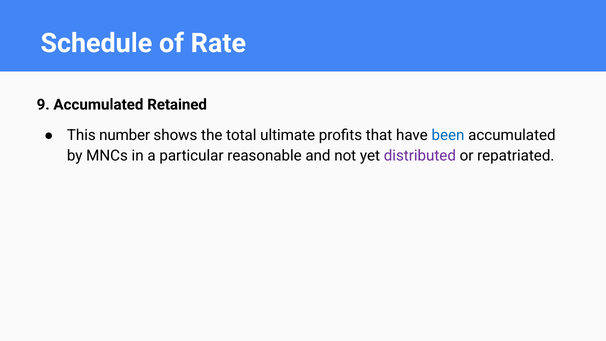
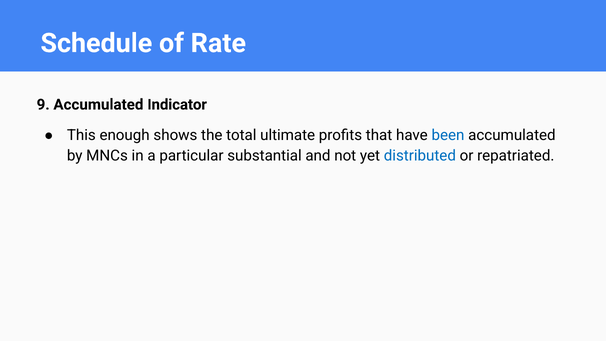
Retained: Retained -> Indicator (177, 105)
number: number -> enough (125, 135)
reasonable: reasonable -> substantial (265, 155)
distributed colour: purple -> blue (420, 155)
